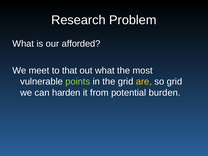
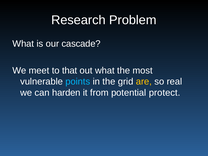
afforded: afforded -> cascade (81, 44)
points colour: light green -> light blue (78, 82)
so grid: grid -> real (174, 82)
burden: burden -> protect (165, 93)
